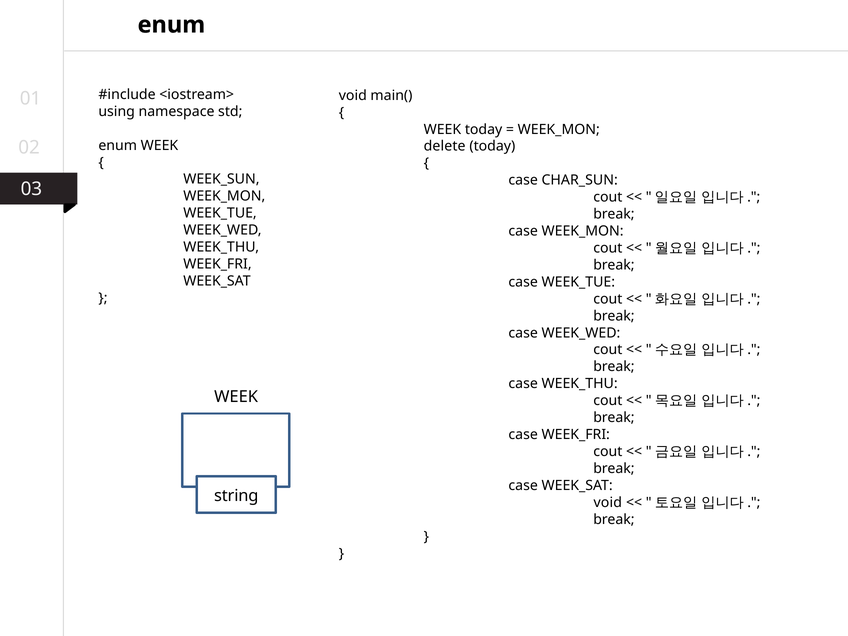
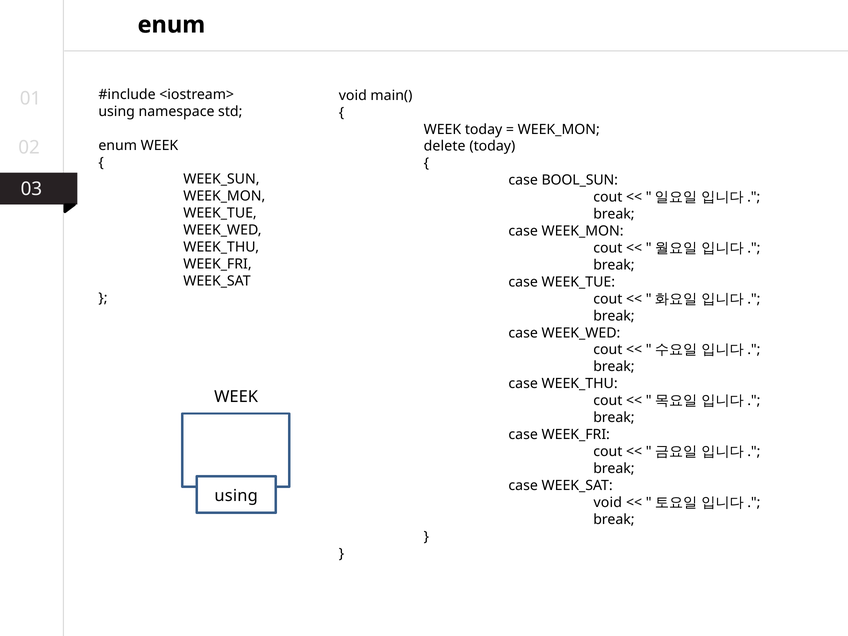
CHAR_SUN: CHAR_SUN -> BOOL_SUN (580, 180)
string: string -> using (236, 496)
